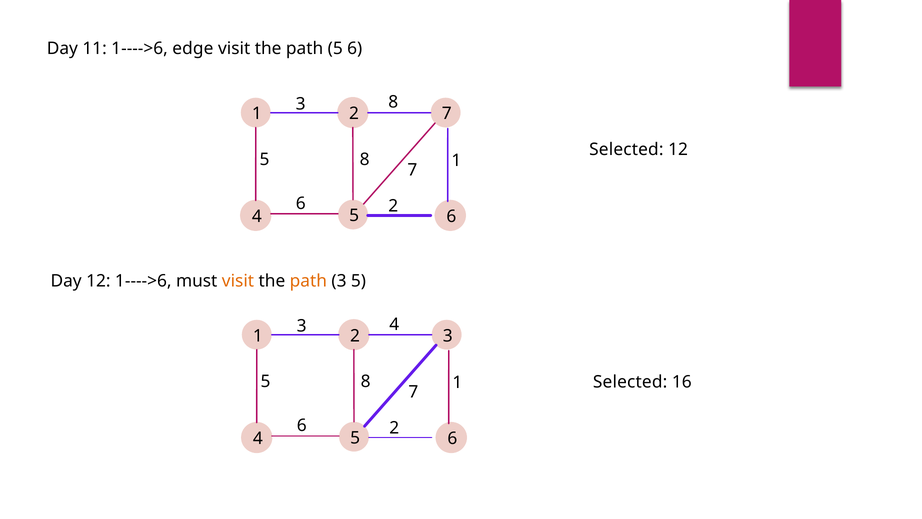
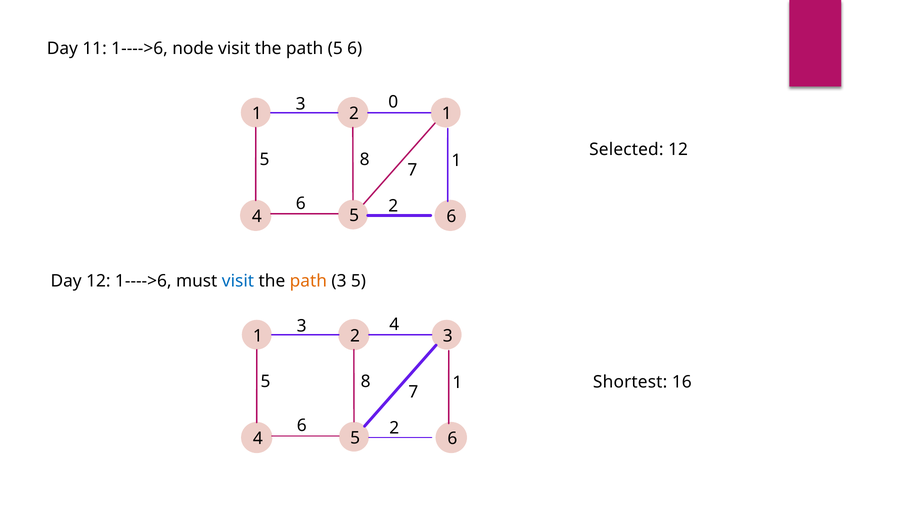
edge: edge -> node (193, 49)
3 8: 8 -> 0 (393, 102)
1 2 7: 7 -> 1 (447, 114)
visit colour: orange -> blue (238, 281)
Selected: Selected -> Shortest (630, 382)
